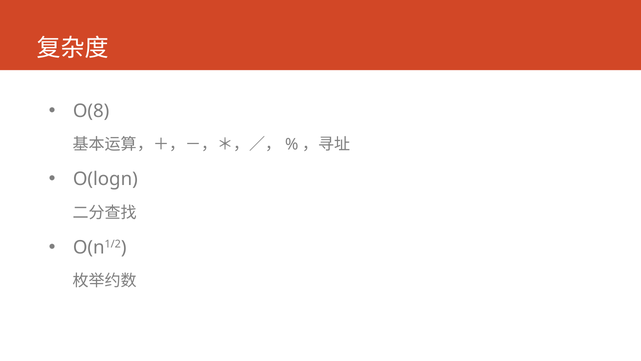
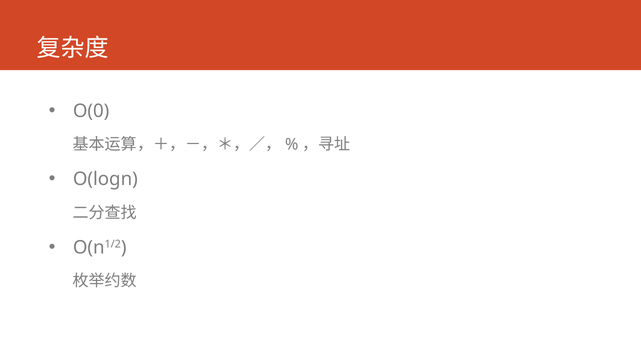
O(8: O(8 -> O(0 (91, 111)
